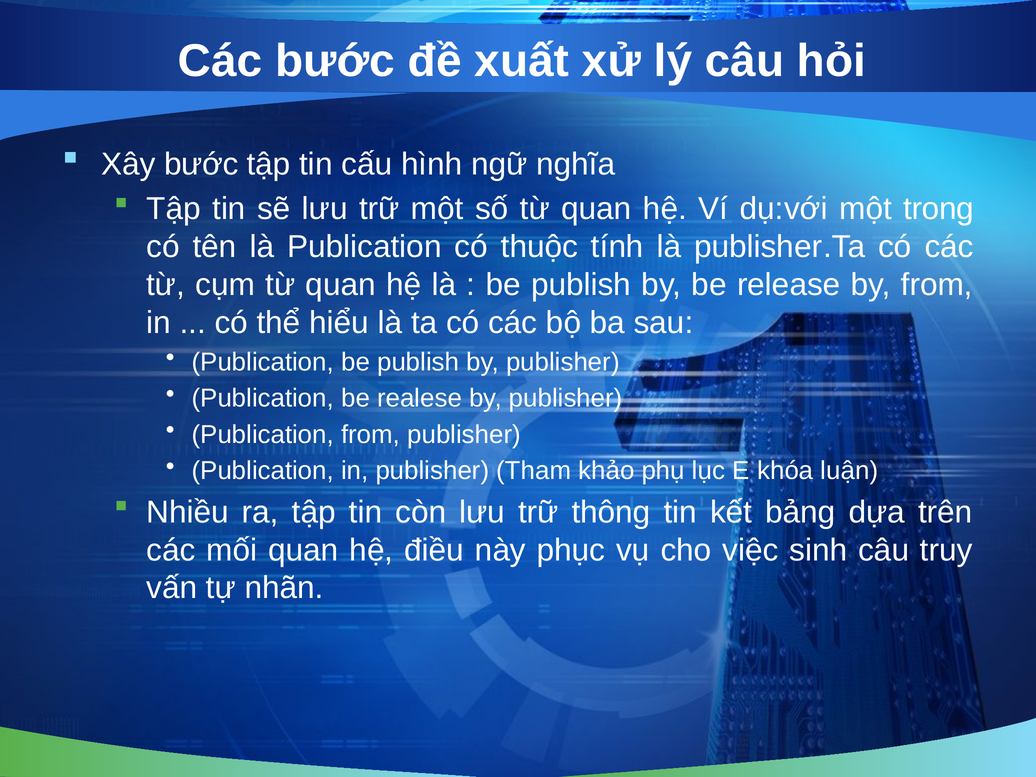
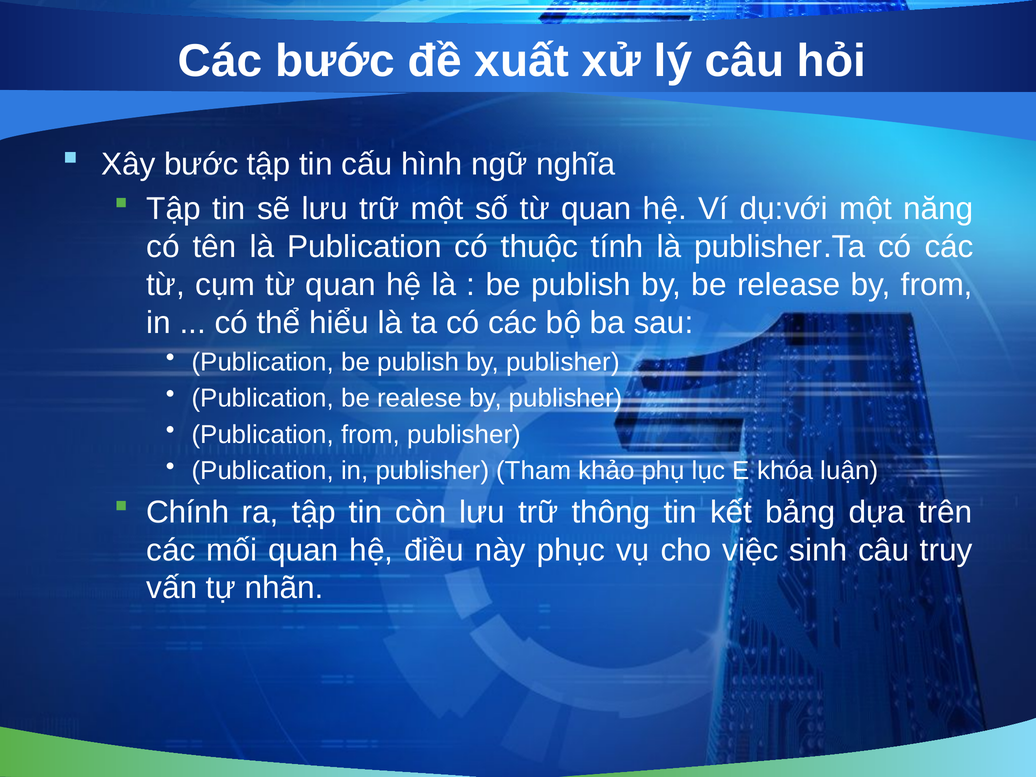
trong: trong -> năng (938, 209)
Nhiều: Nhiều -> Chính (188, 512)
